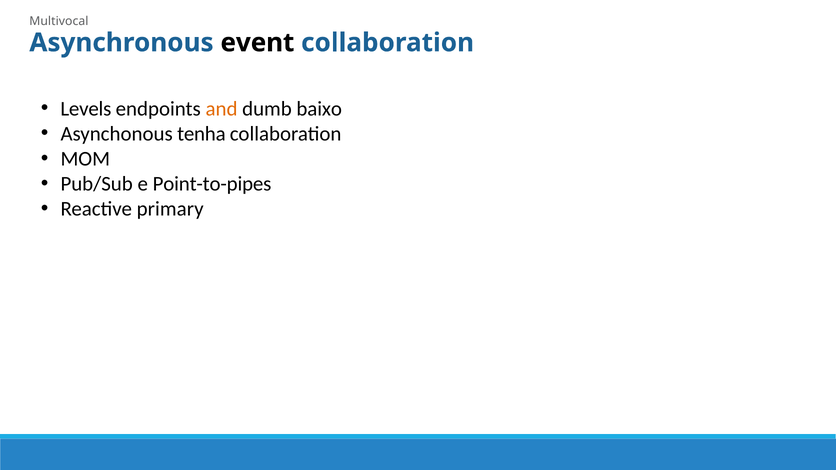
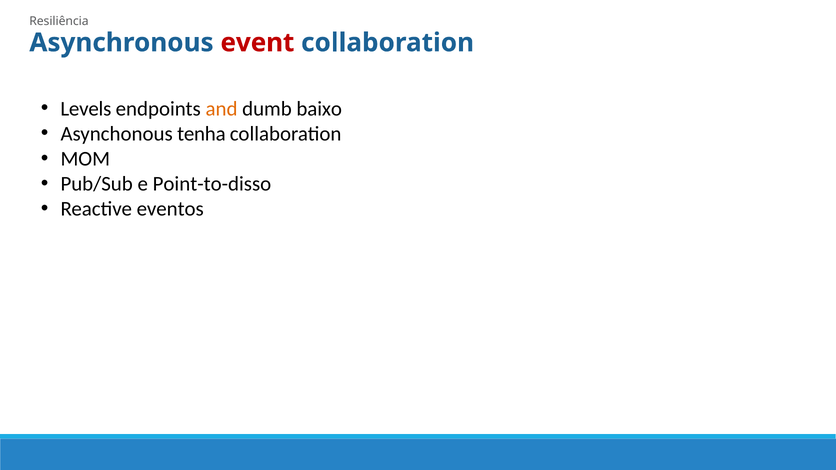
Multivocal: Multivocal -> Resiliência (59, 21)
event colour: black -> red (257, 43)
Point-to-pipes: Point-to-pipes -> Point-to-disso (212, 184)
primary: primary -> eventos (170, 209)
